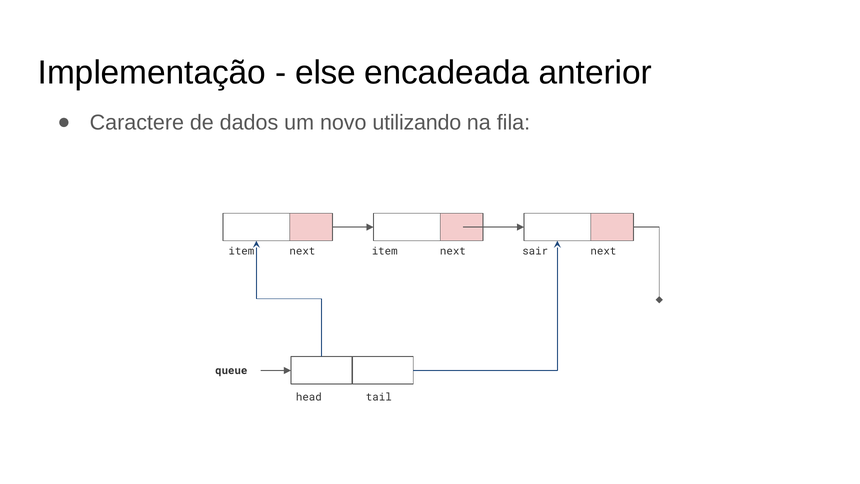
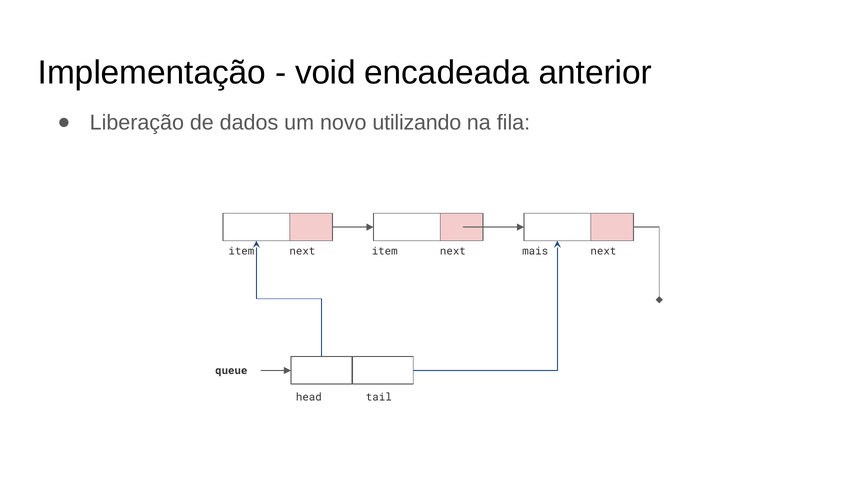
else: else -> void (325, 73)
Caractere: Caractere -> Liberação (137, 123)
sair: sair -> mais (535, 251)
